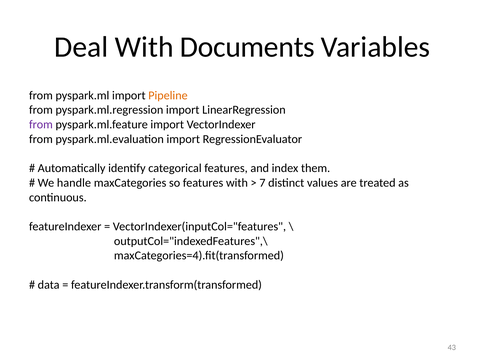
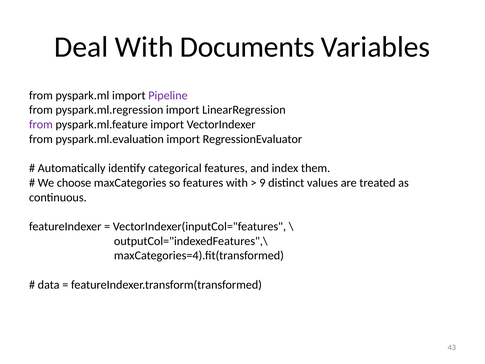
Pipeline colour: orange -> purple (168, 95)
handle: handle -> choose (74, 183)
7: 7 -> 9 (262, 183)
